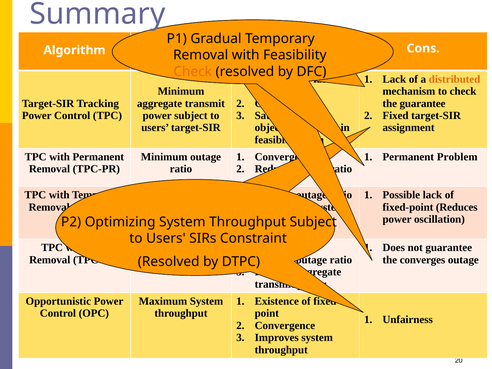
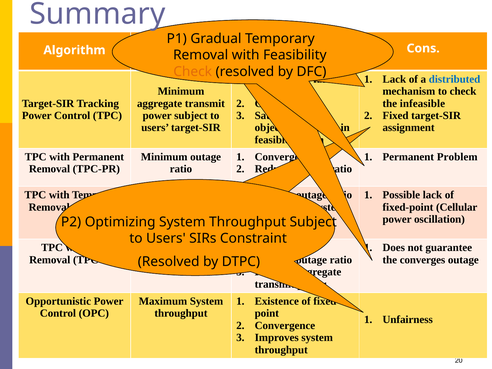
distributed colour: orange -> blue (455, 79)
guarantee: guarantee -> infeasible (422, 103)
Reduces: Reduces -> Cellular (457, 207)
